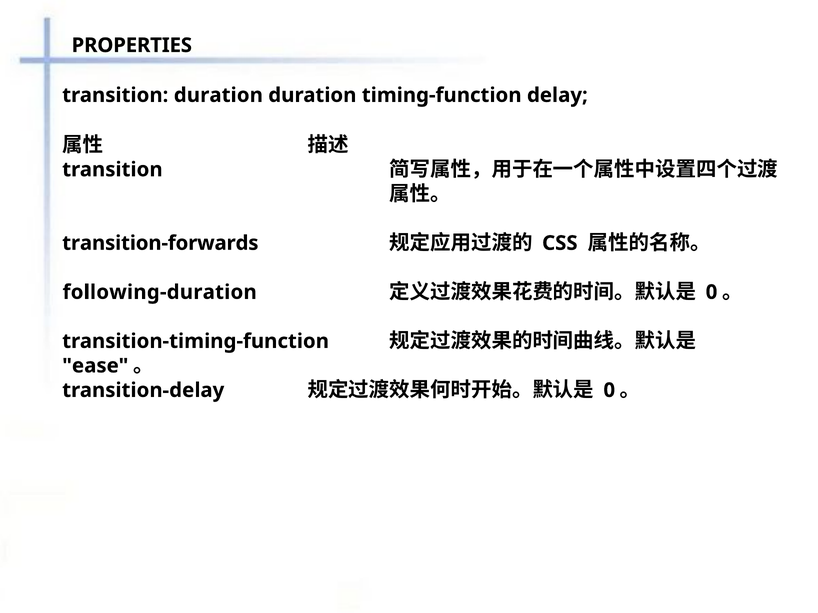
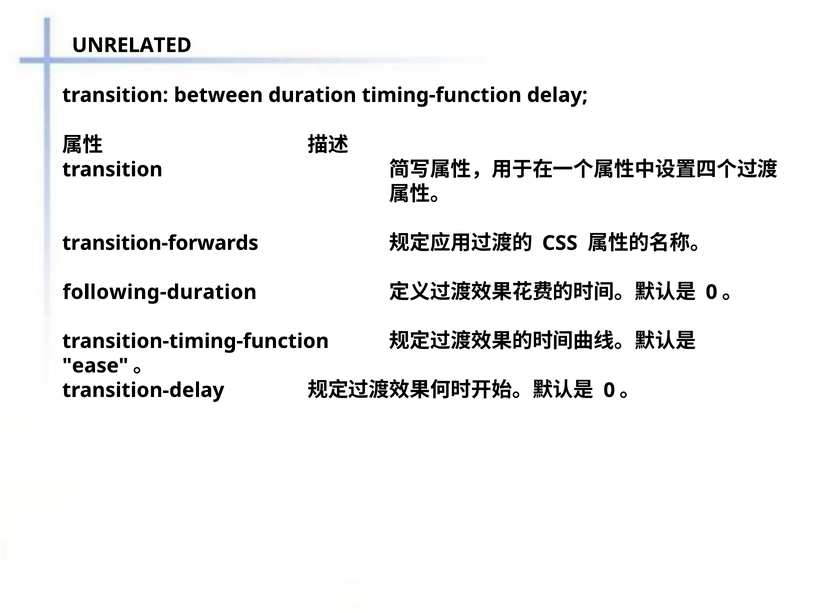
PROPERTIES: PROPERTIES -> UNRELATED (132, 45)
transition duration: duration -> between (218, 95)
